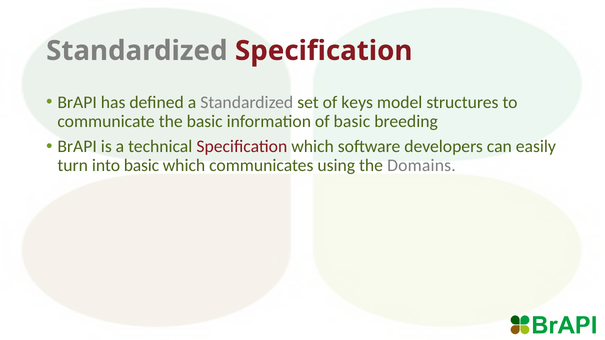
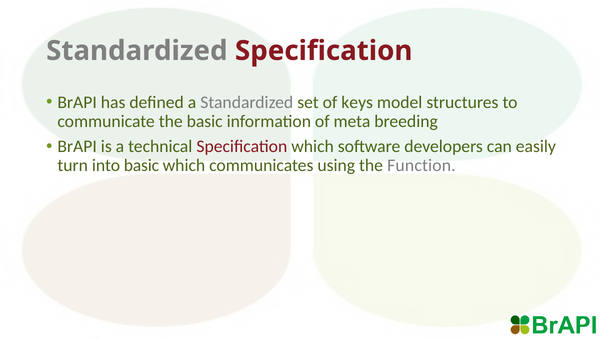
of basic: basic -> meta (352, 121)
Domains: Domains -> Function (421, 166)
